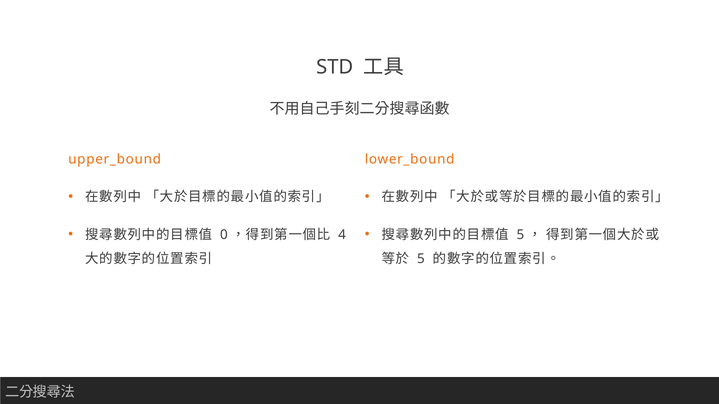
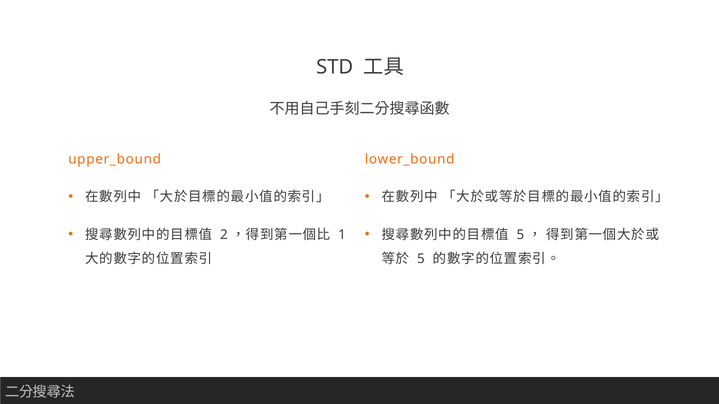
0: 0 -> 2 (224, 235)
4: 4 -> 1 (342, 235)
